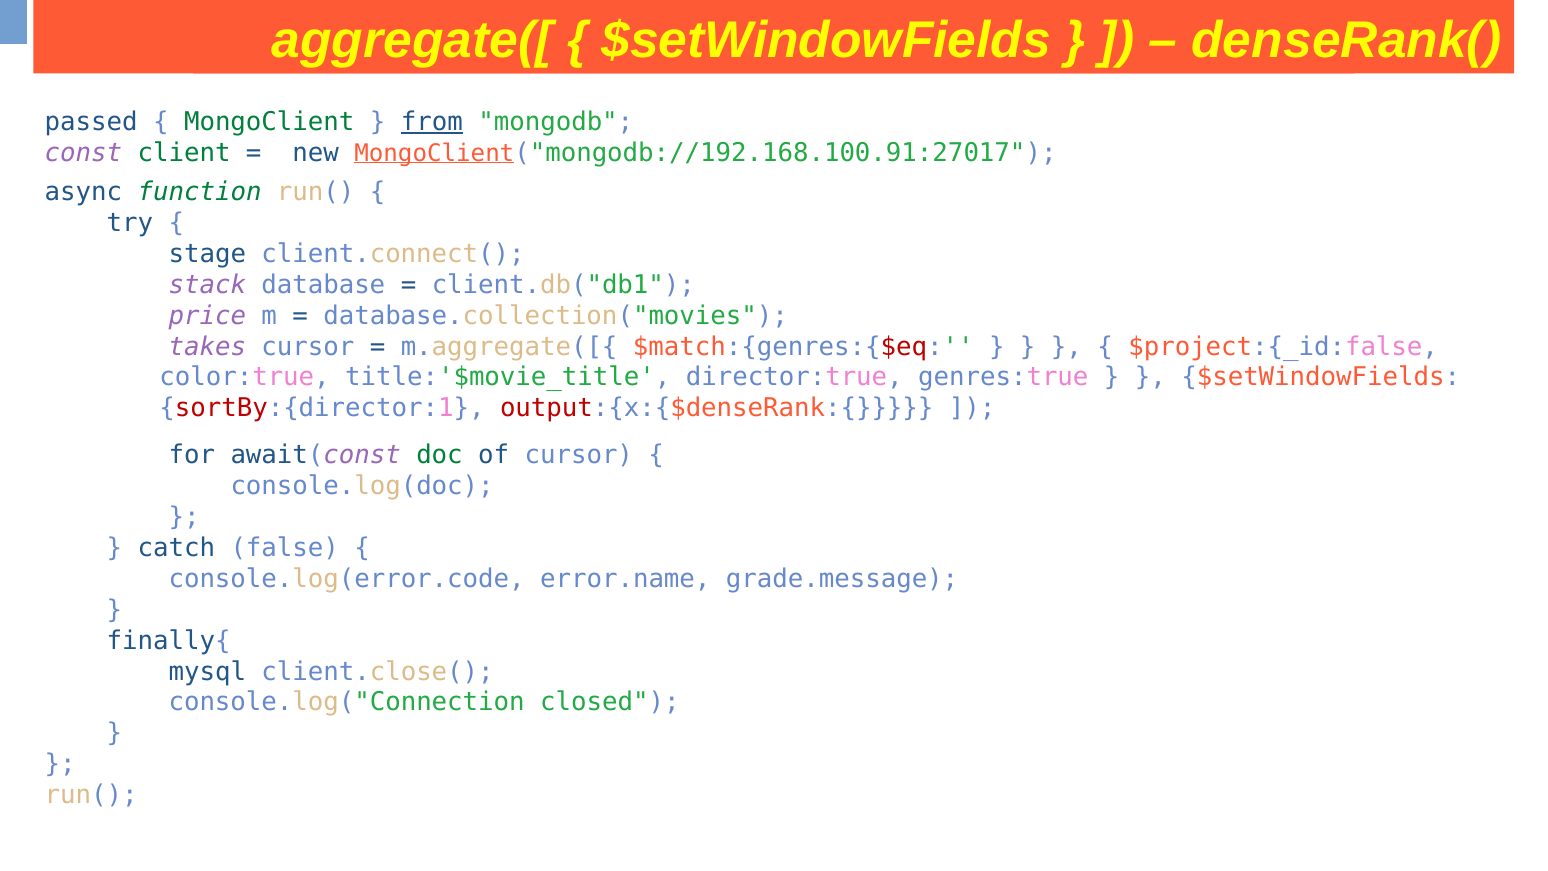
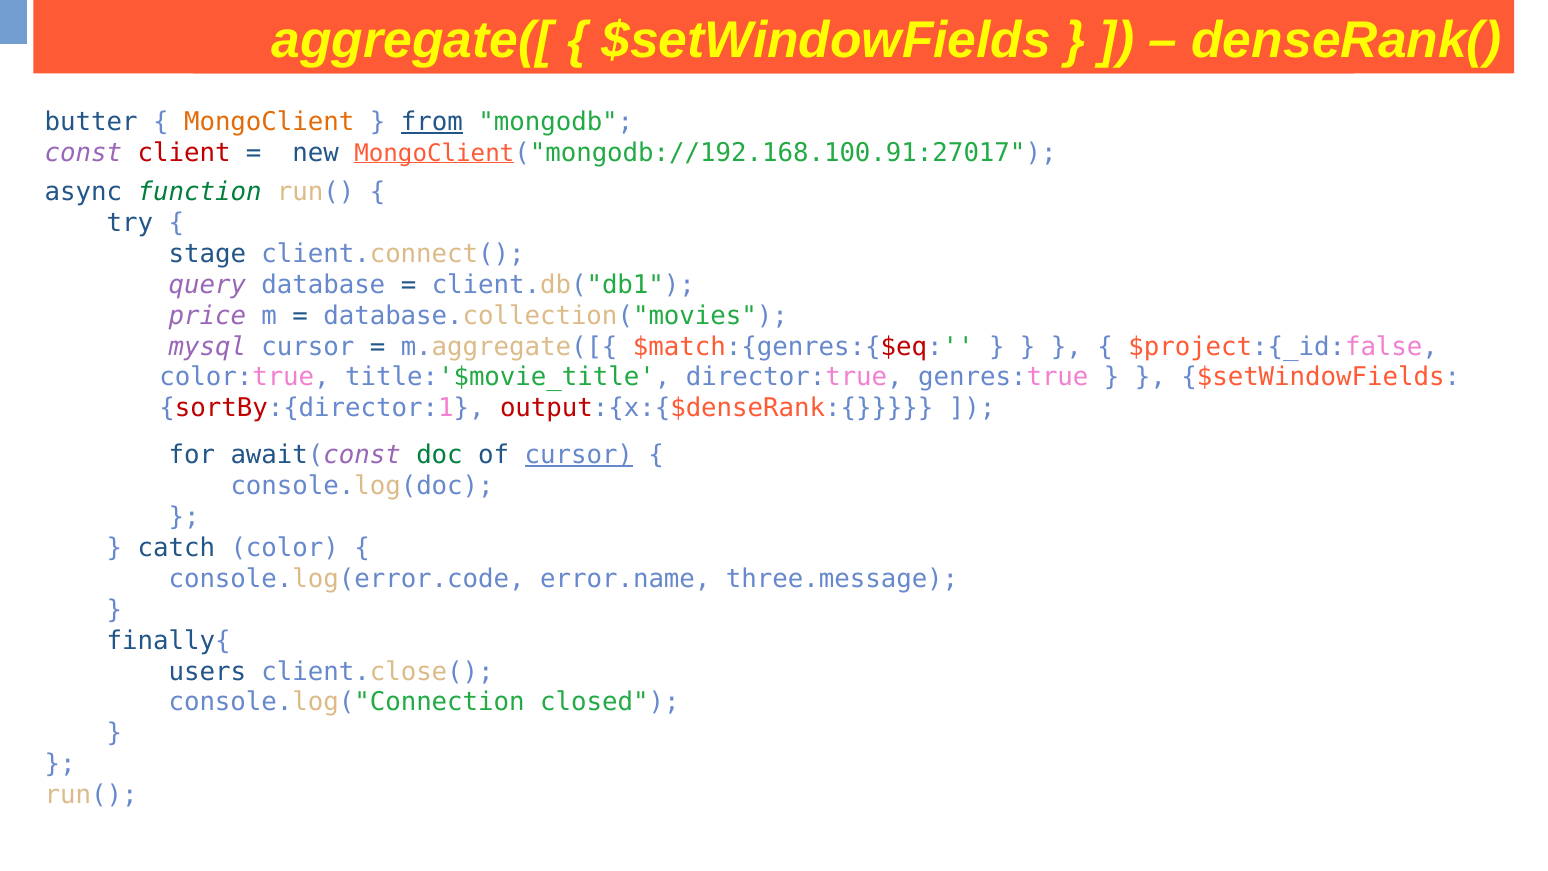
passed: passed -> butter (91, 122)
MongoClient colour: green -> orange (269, 122)
client colour: green -> red (184, 153)
stack: stack -> query (207, 285)
takes: takes -> mysql (207, 346)
cursor underline: none -> present (579, 455)
false: false -> color (285, 548)
grade.message: grade.message -> three.message (842, 578)
mysql: mysql -> users (207, 671)
